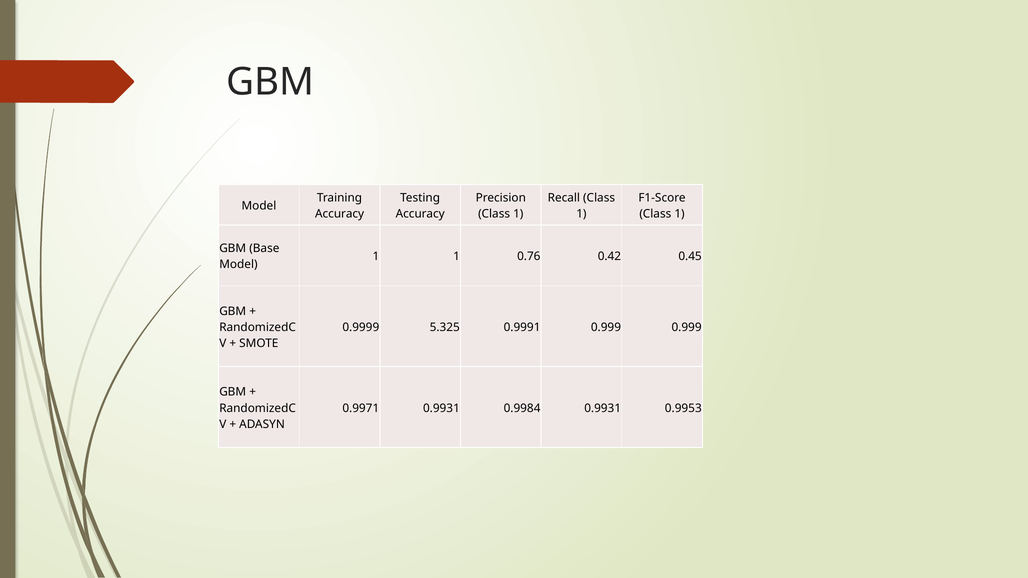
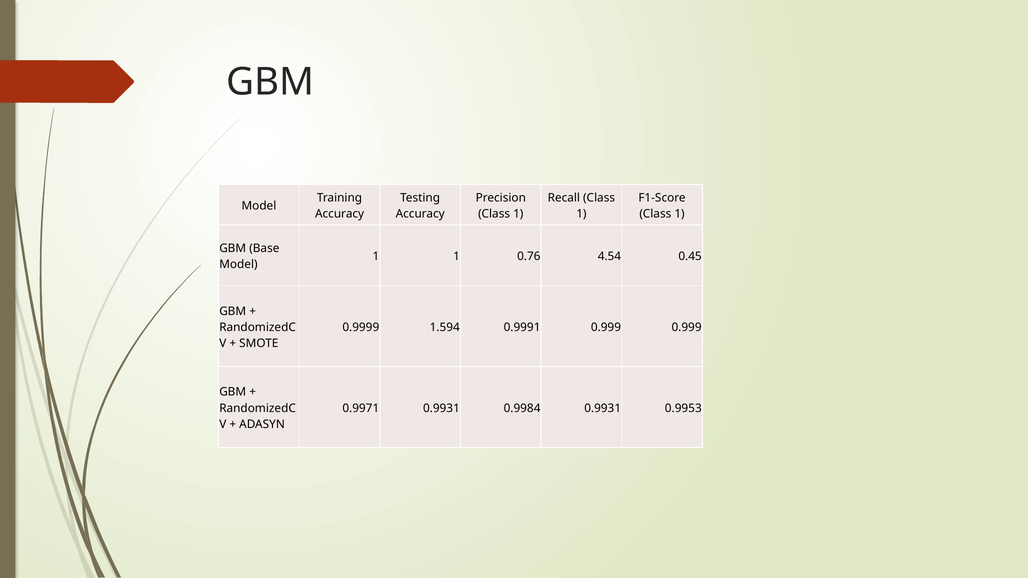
0.42: 0.42 -> 4.54 (609, 256)
5.325: 5.325 -> 1.594 (445, 327)
